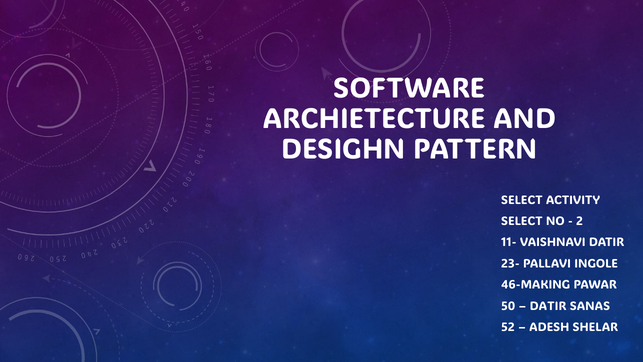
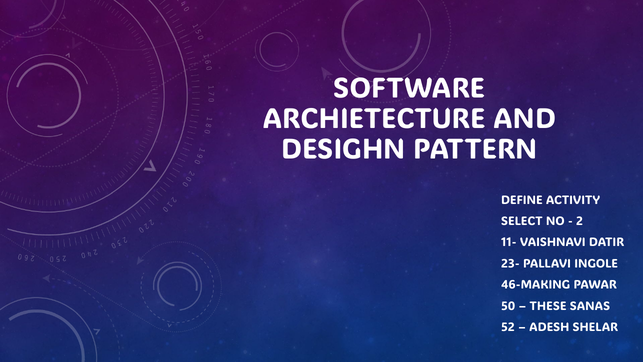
SELECT: SELECT -> DEFINE (522, 200)
DATIR: DATIR -> THESE (548, 306)
